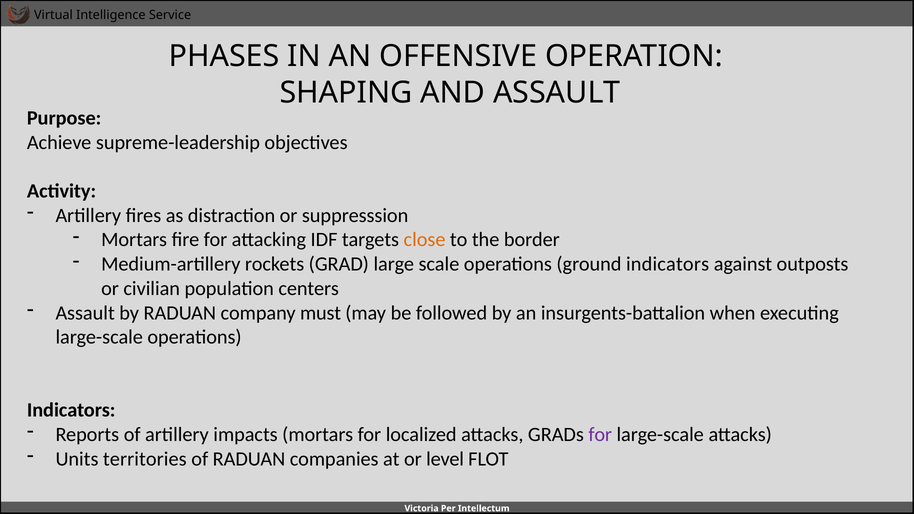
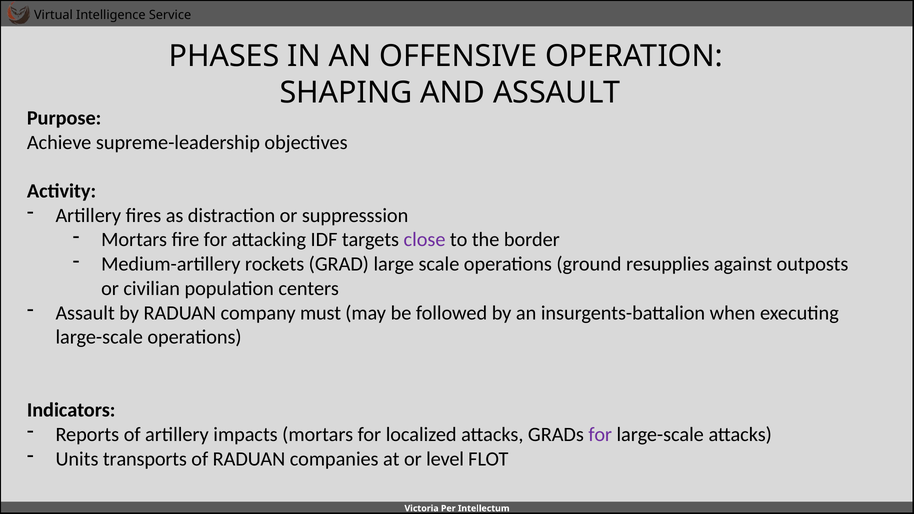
close colour: orange -> purple (425, 240)
ground indicators: indicators -> resupplies (668, 264)
territories: territories -> transports (145, 459)
